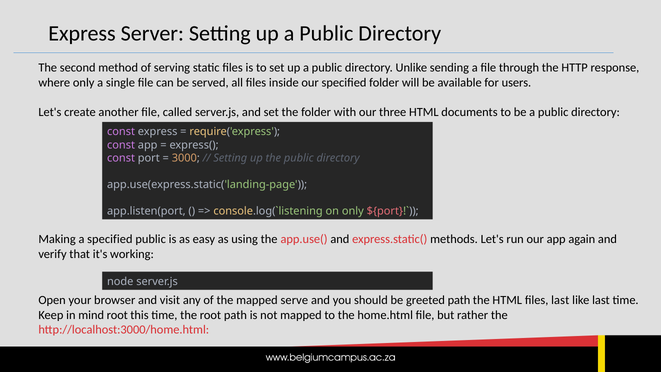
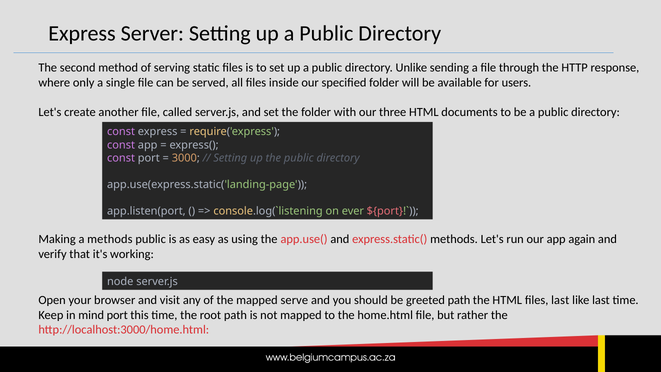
on only: only -> ever (353, 211)
a specified: specified -> methods (110, 239)
mind root: root -> port (117, 315)
